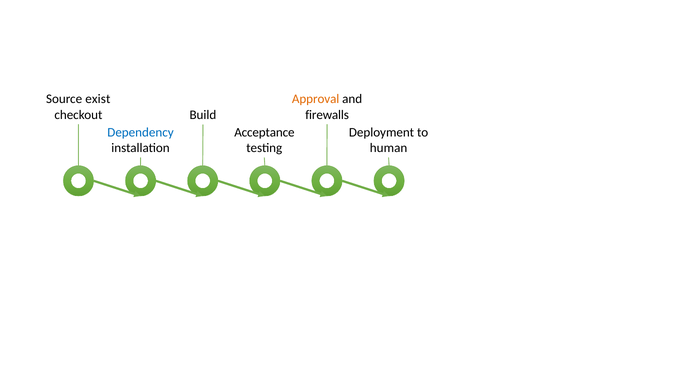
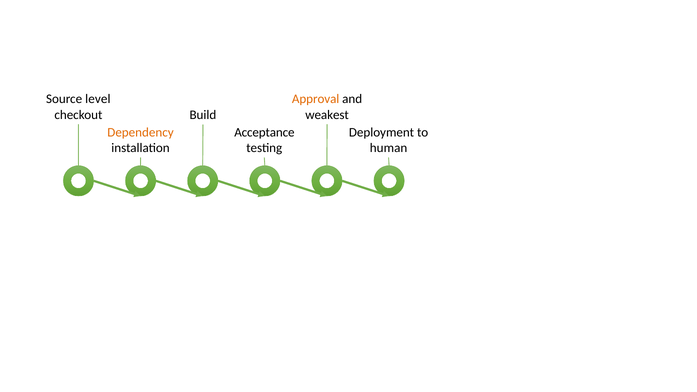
exist: exist -> level (98, 99)
firewalls: firewalls -> weakest (327, 115)
Dependency colour: blue -> orange (141, 132)
